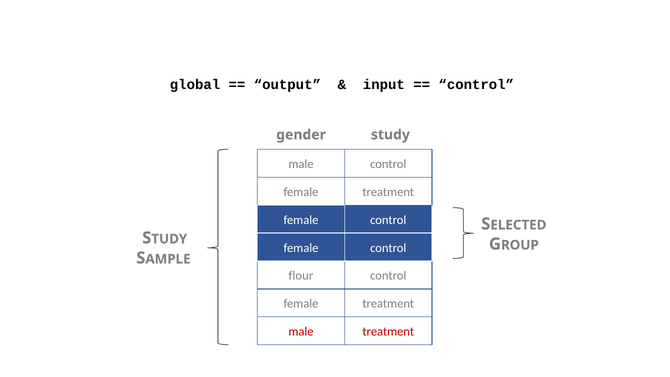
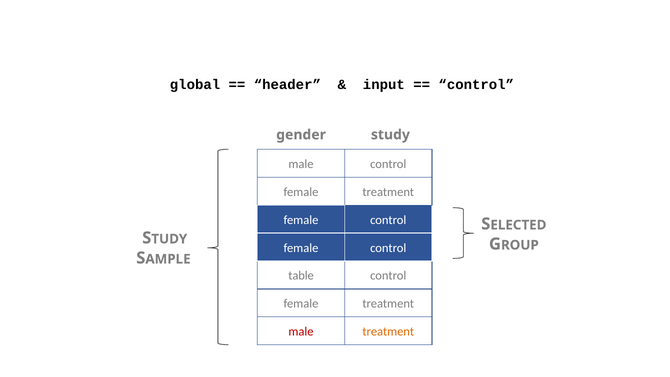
output: output -> header (287, 85)
flour: flour -> table (301, 276)
treatment colour: red -> orange (388, 332)
